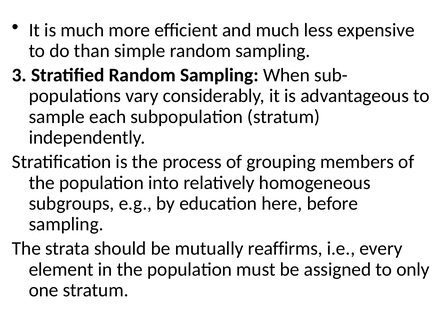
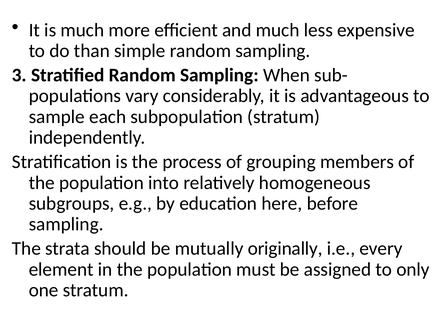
reaffirms: reaffirms -> originally (285, 249)
